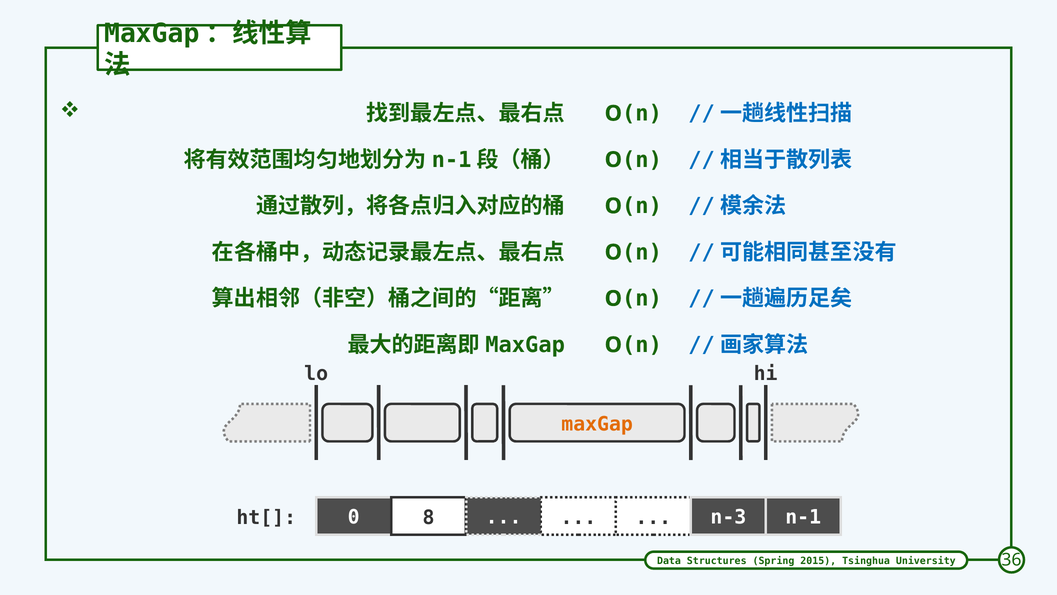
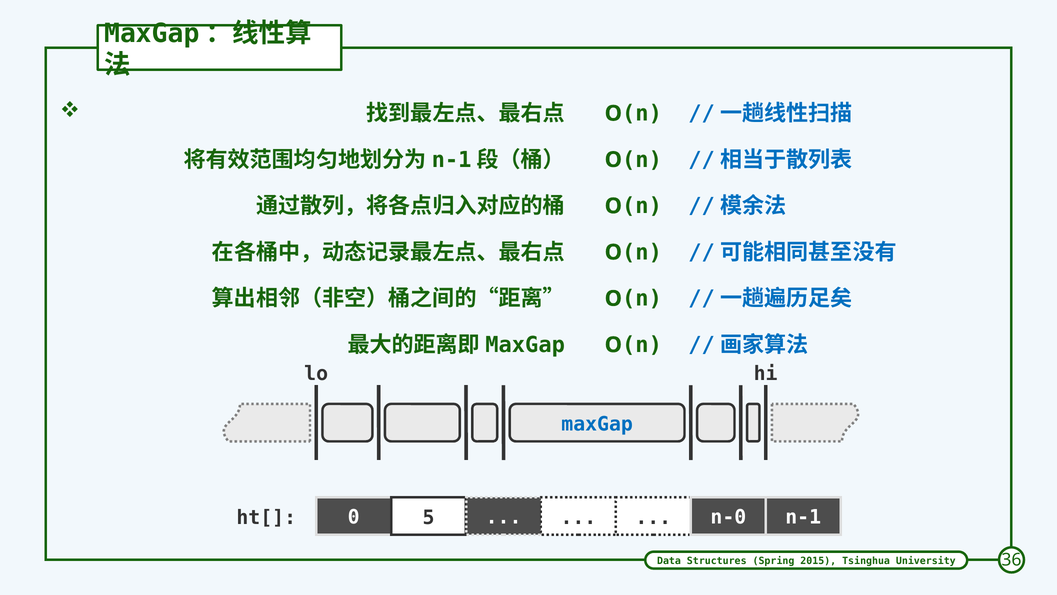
maxGap colour: orange -> blue (597, 424)
8: 8 -> 5 (429, 517)
n-3: n-3 -> n-0 (728, 517)
